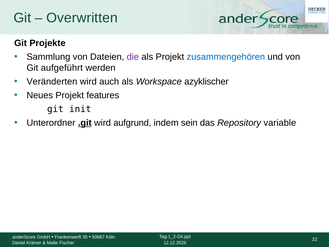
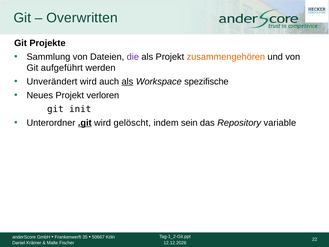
zusammengehören colour: blue -> orange (226, 57)
Veränderten: Veränderten -> Unverändert (52, 81)
als underline: none -> present (127, 81)
azyklischer: azyklischer -> spezifische (206, 81)
features: features -> verloren (103, 95)
aufgrund: aufgrund -> gelöscht (132, 123)
